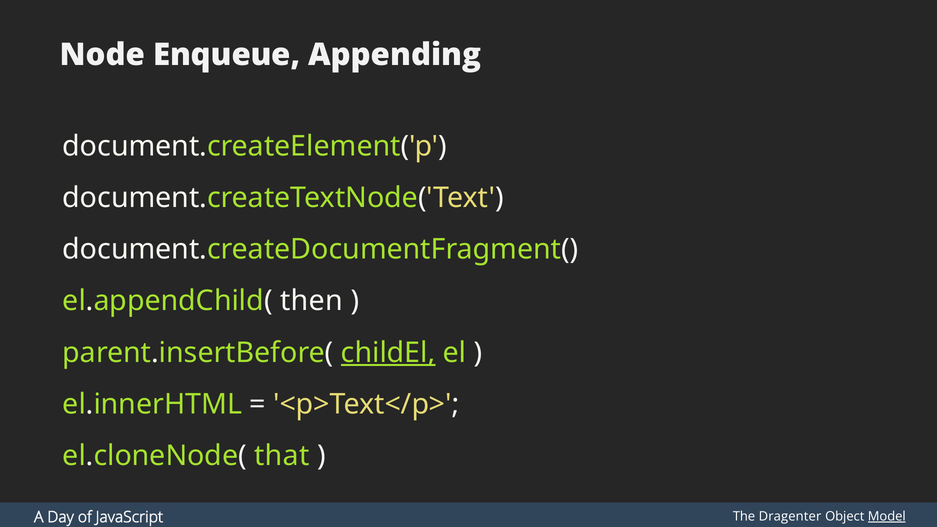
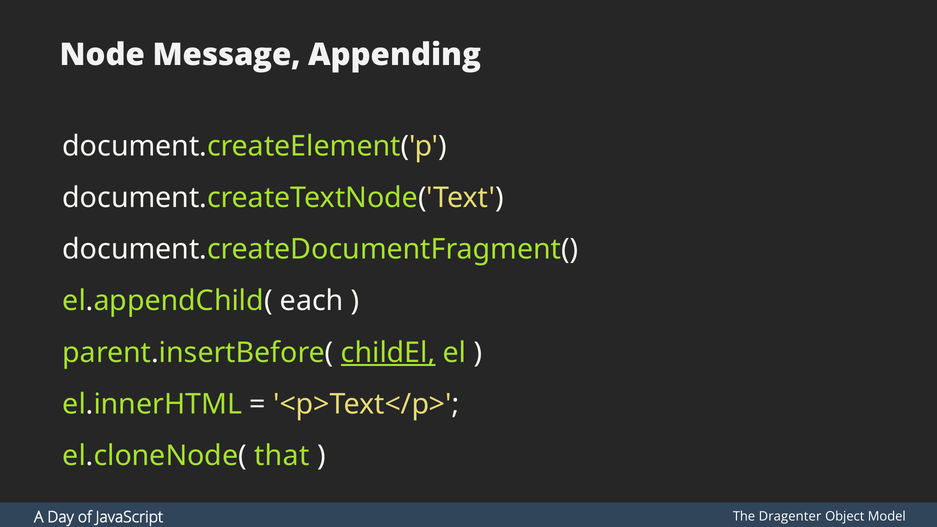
Enqueue: Enqueue -> Message (227, 55)
then: then -> each (312, 301)
Model underline: present -> none (887, 516)
